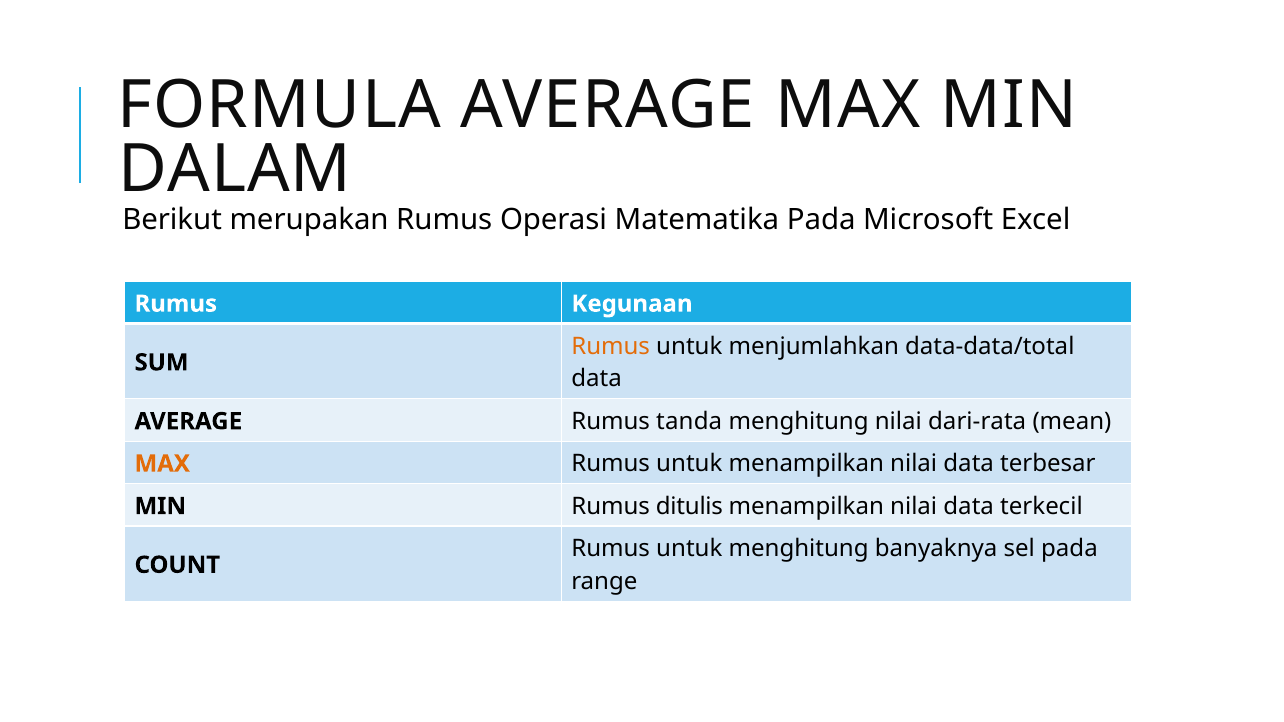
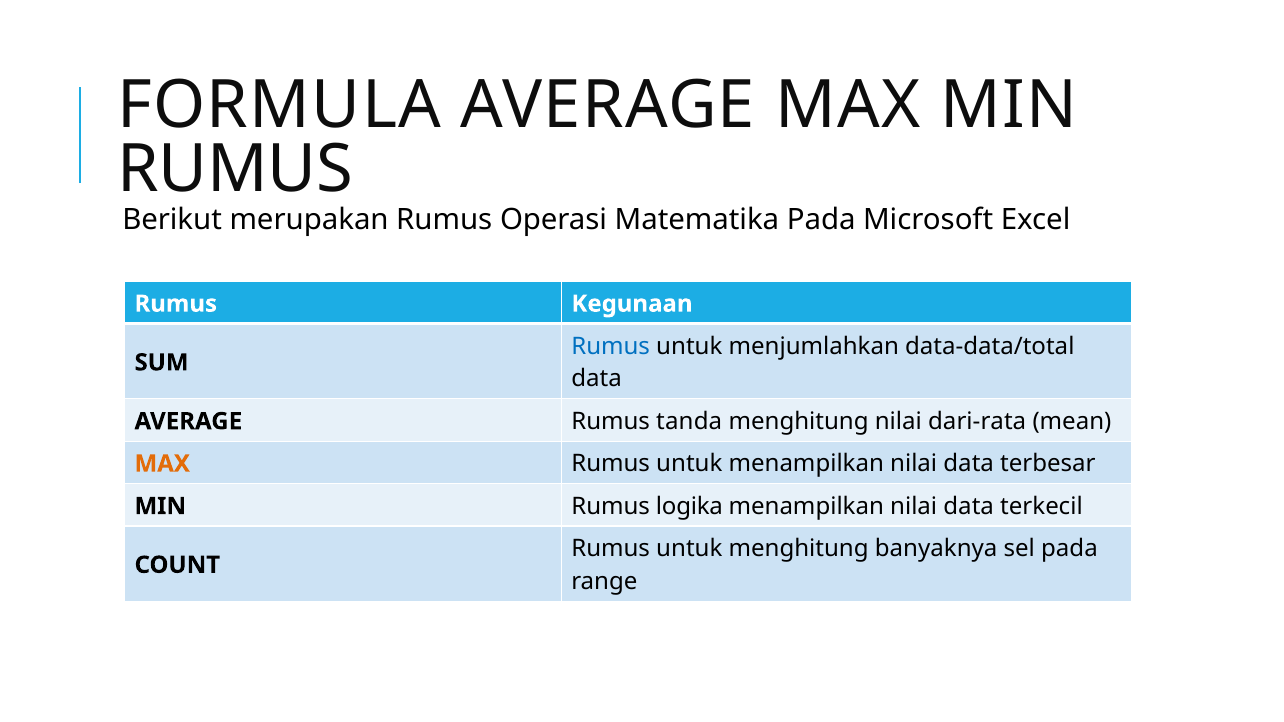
DALAM: DALAM -> RUMUS (235, 170)
Rumus colour: orange -> blue (611, 346)
ditulis: ditulis -> logika (689, 506)
